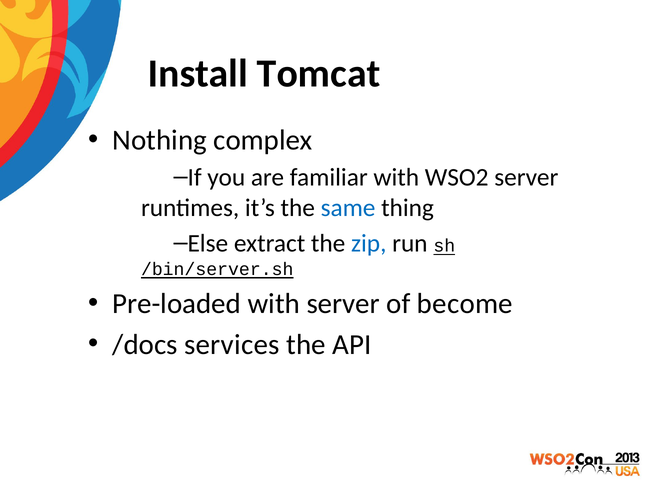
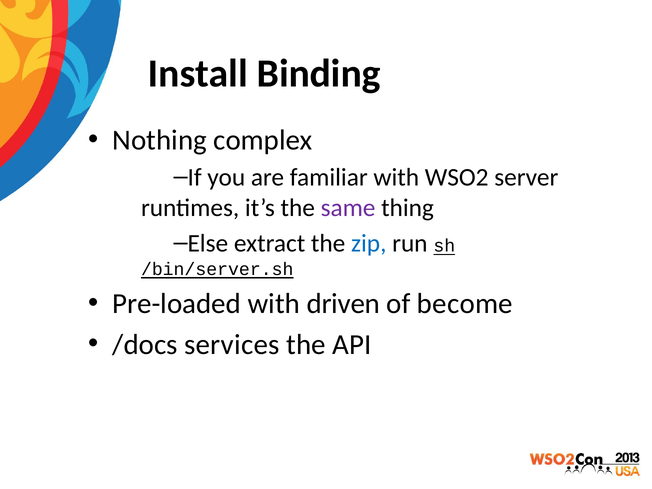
Tomcat: Tomcat -> Binding (319, 73)
same colour: blue -> purple (348, 208)
with server: server -> driven (343, 304)
